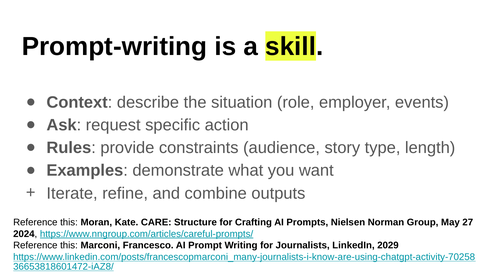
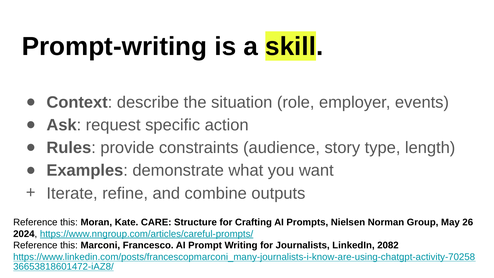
27: 27 -> 26 (468, 222)
2029: 2029 -> 2082 (388, 245)
